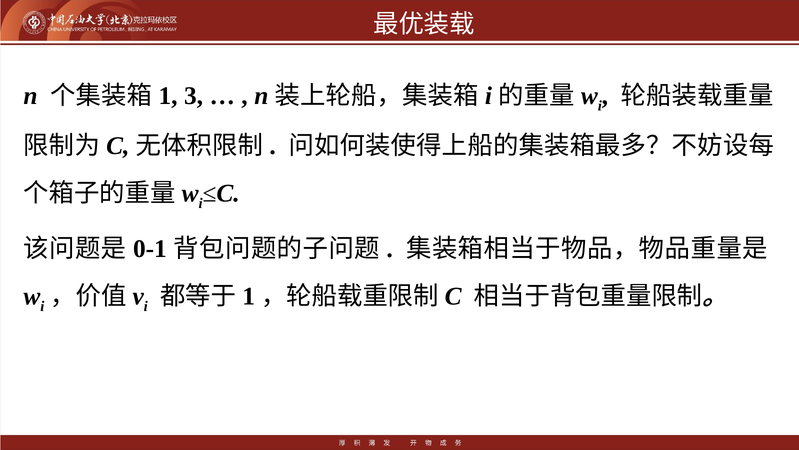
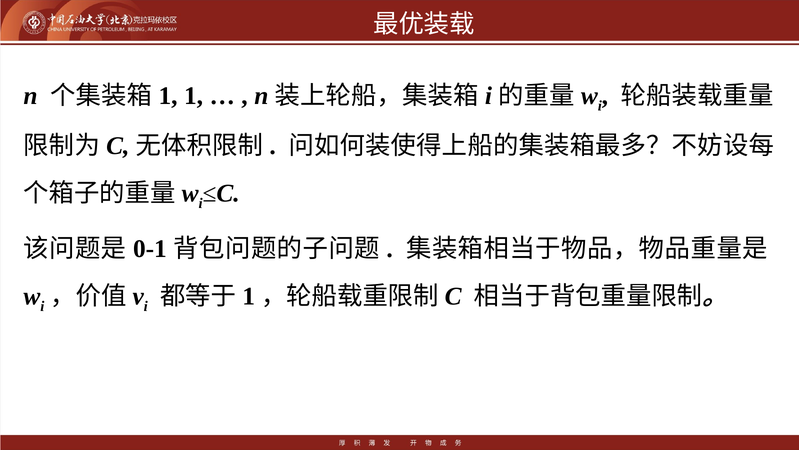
3: 3 -> 1 (194, 96)
